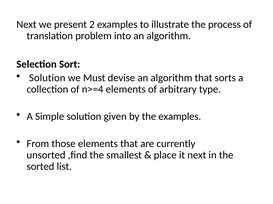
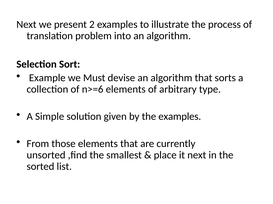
Solution: Solution -> Example (47, 78)
n>=4: n>=4 -> n>=6 (93, 90)
